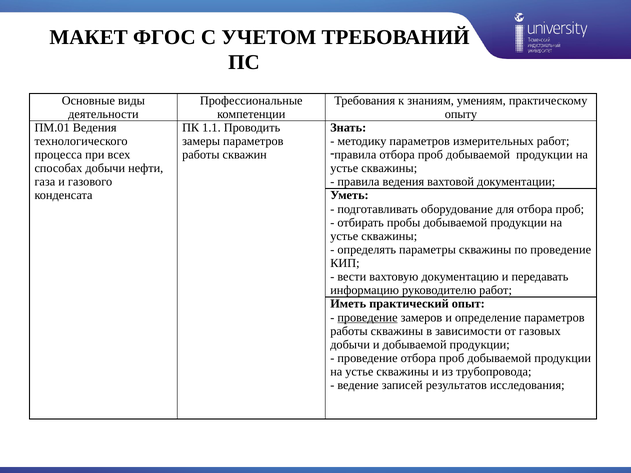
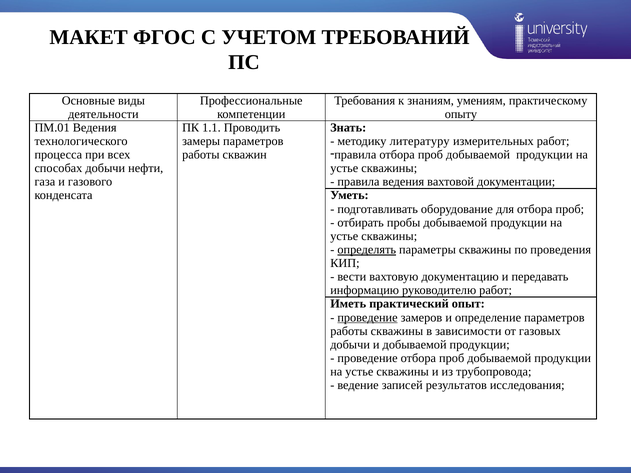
методику параметров: параметров -> литературу (420, 141)
определять underline: none -> present (367, 250)
по проведение: проведение -> проведения (561, 250)
